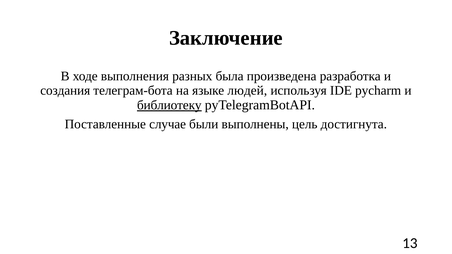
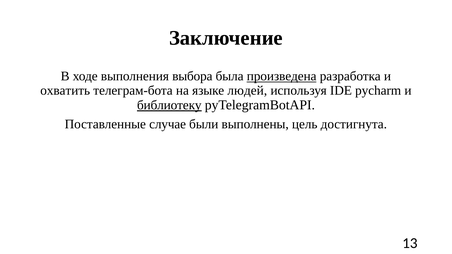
разных: разных -> выбора (192, 76)
произведена underline: none -> present (282, 76)
создания: создания -> охватить (65, 91)
